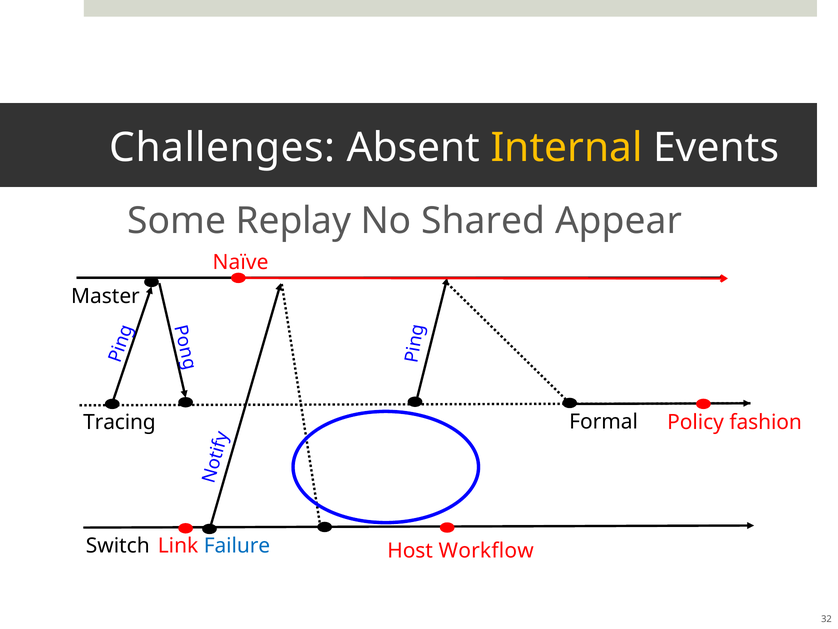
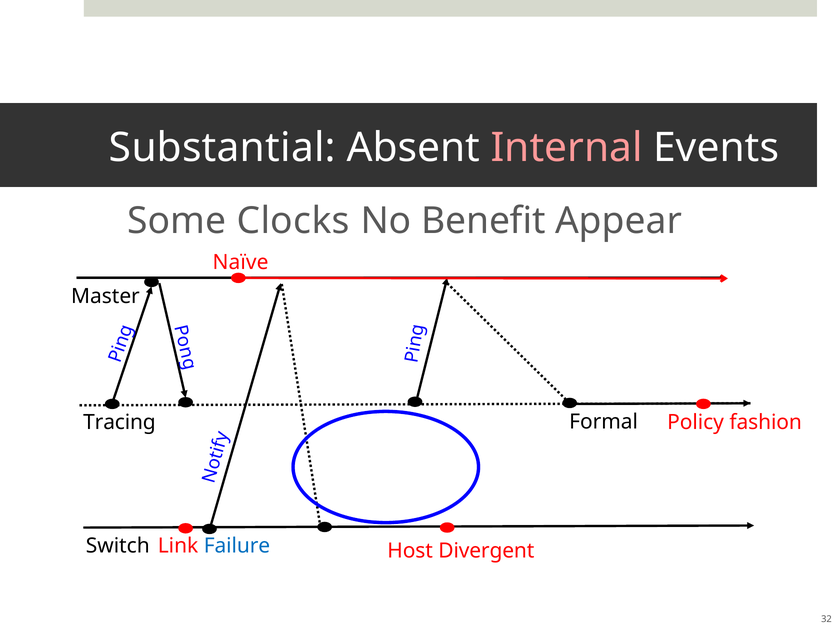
Challenges: Challenges -> Substantial (222, 148)
Internal colour: yellow -> pink (567, 148)
Replay: Replay -> Clocks (293, 221)
Shared: Shared -> Benefit (483, 221)
Workflow: Workflow -> Divergent (486, 550)
